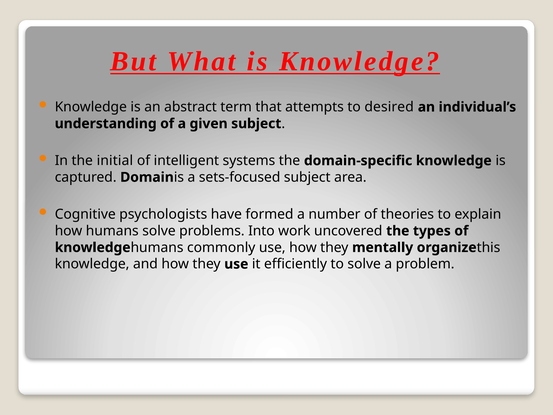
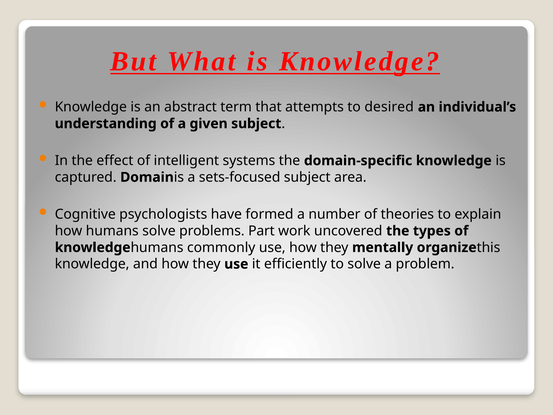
initial: initial -> effect (115, 161)
Into: Into -> Part (261, 231)
